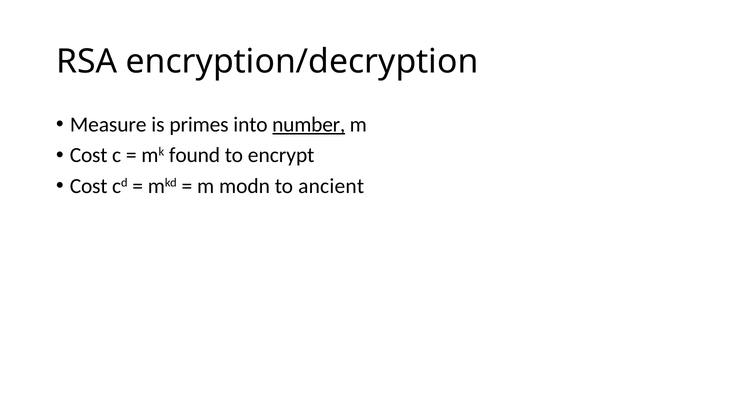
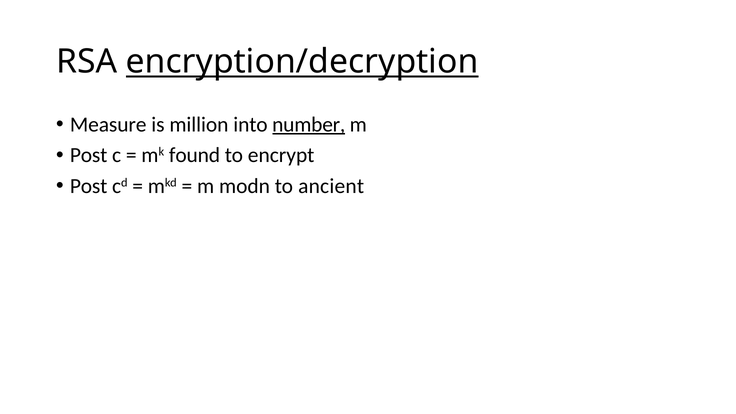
encryption/decryption underline: none -> present (302, 62)
primes: primes -> million (199, 124)
Cost: Cost -> Post (89, 155)
Cost: Cost -> Post (89, 186)
